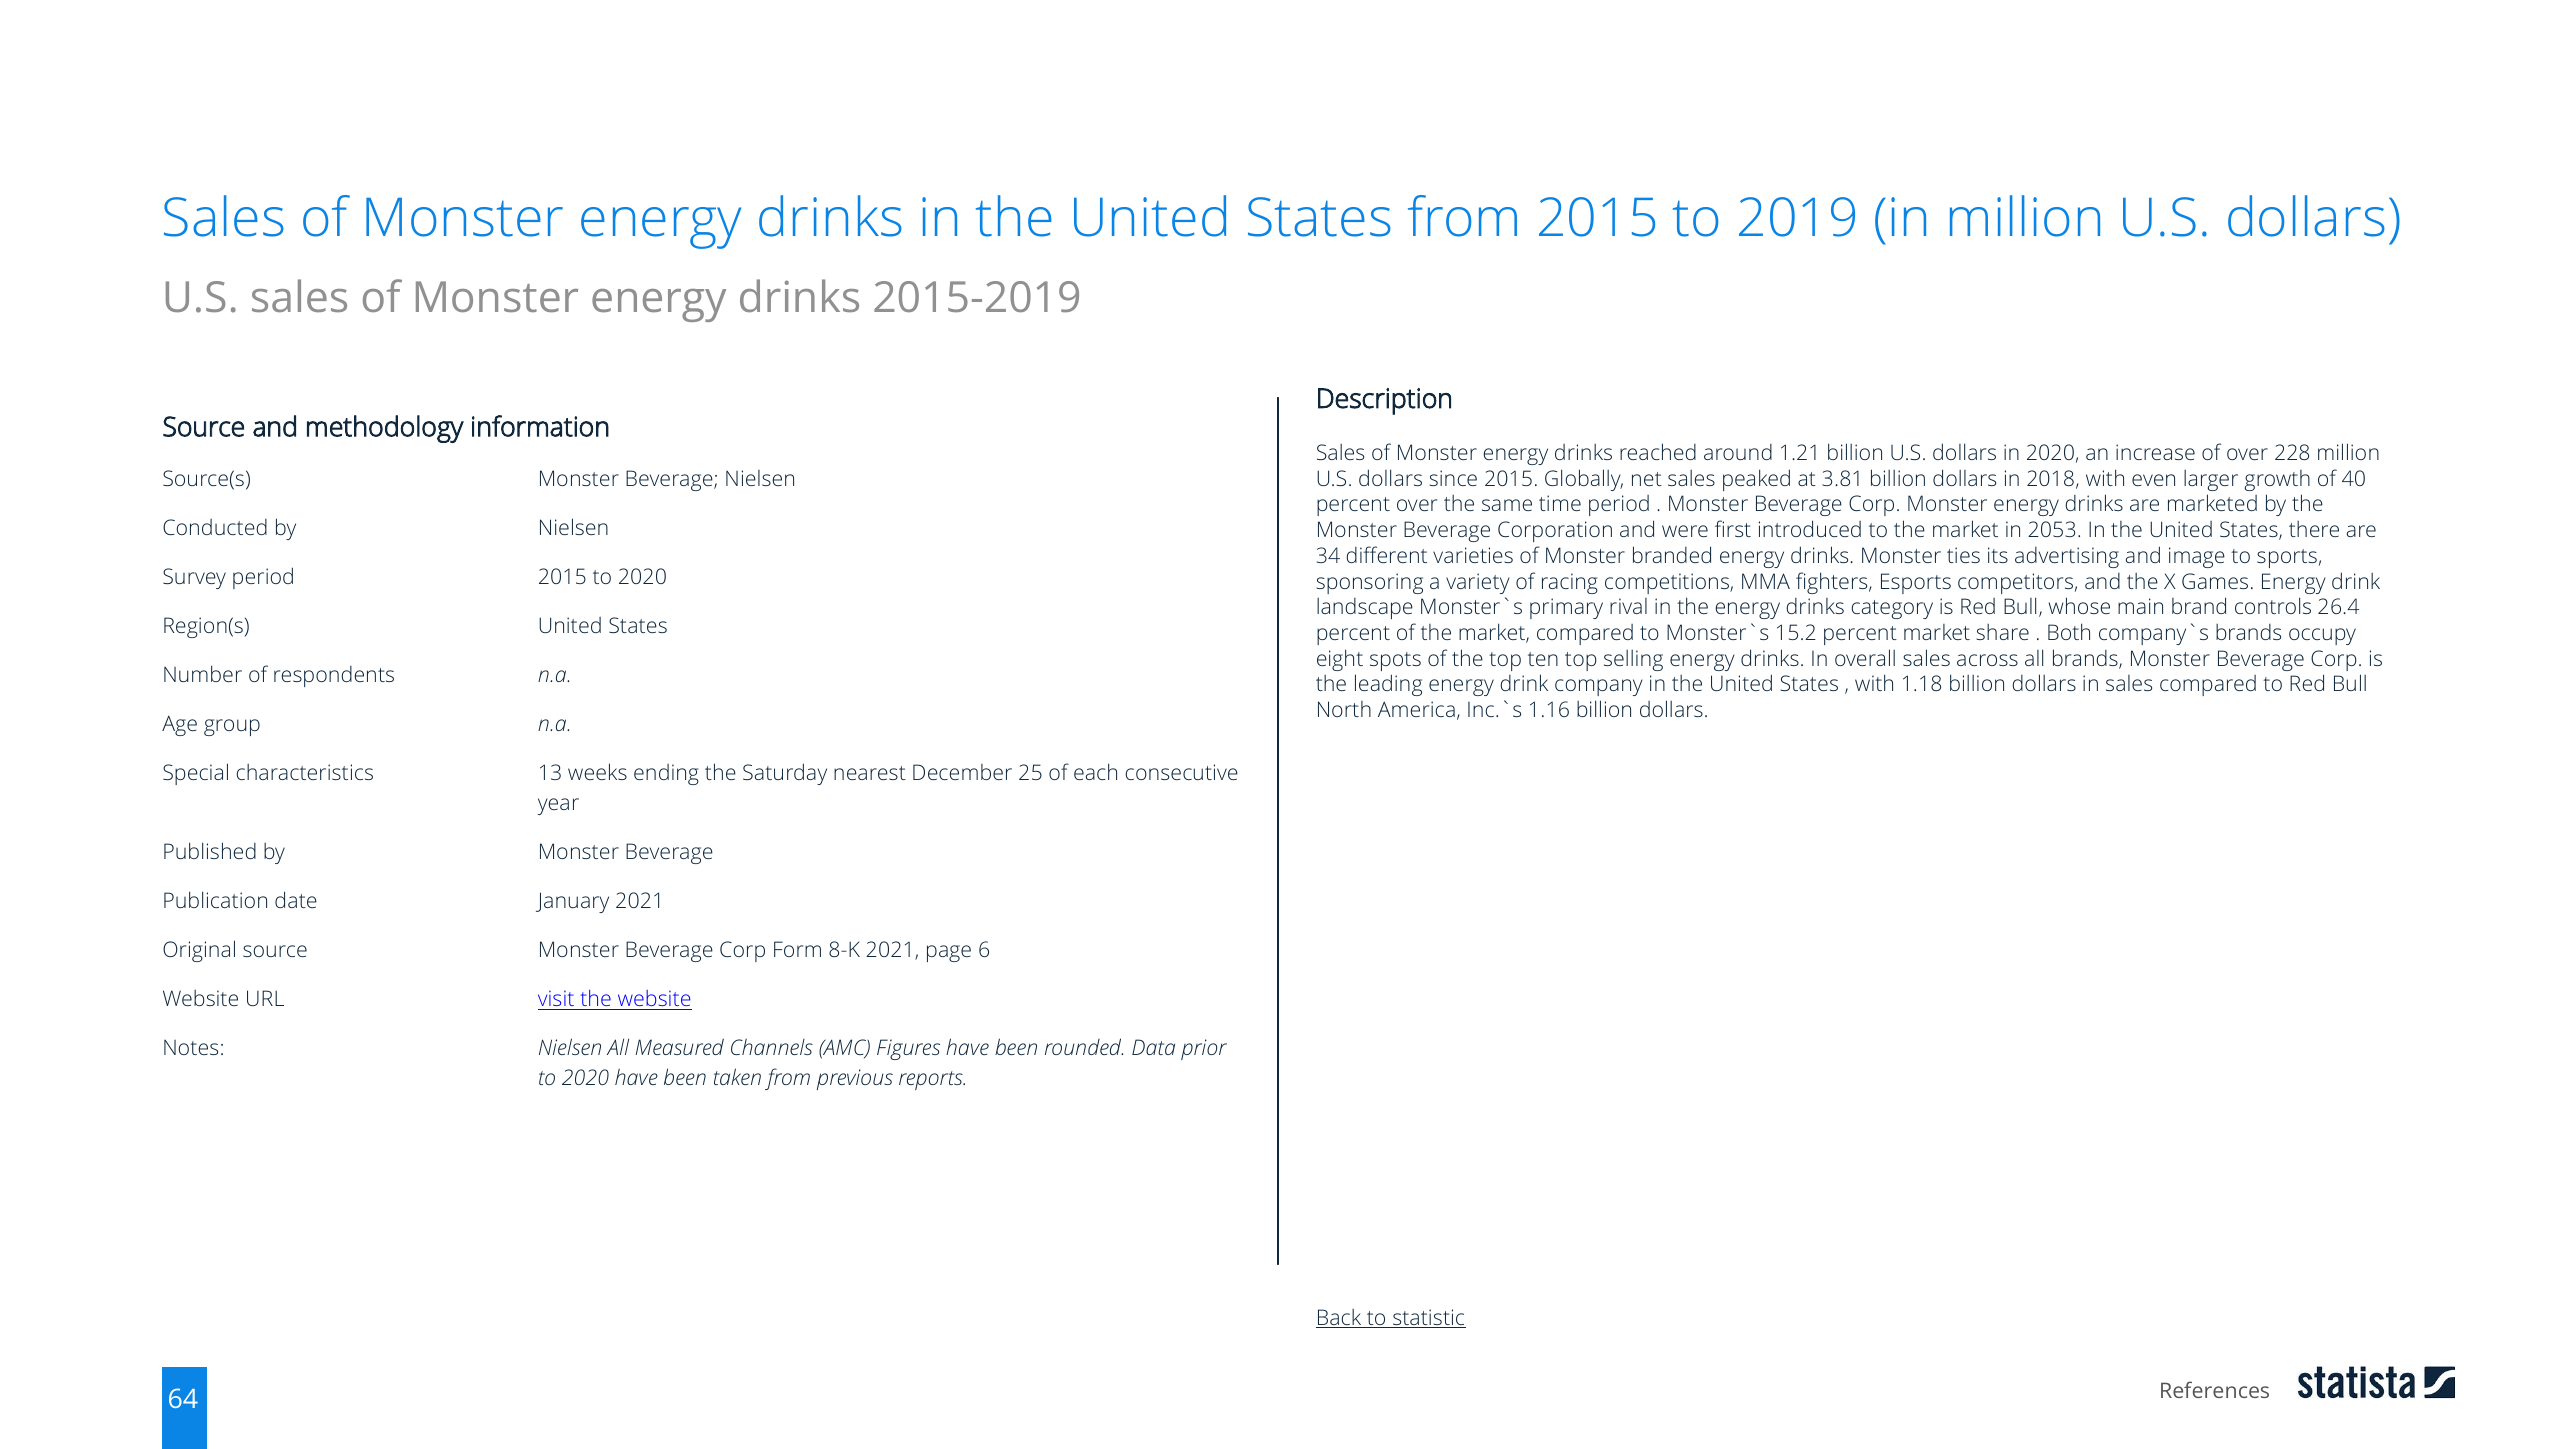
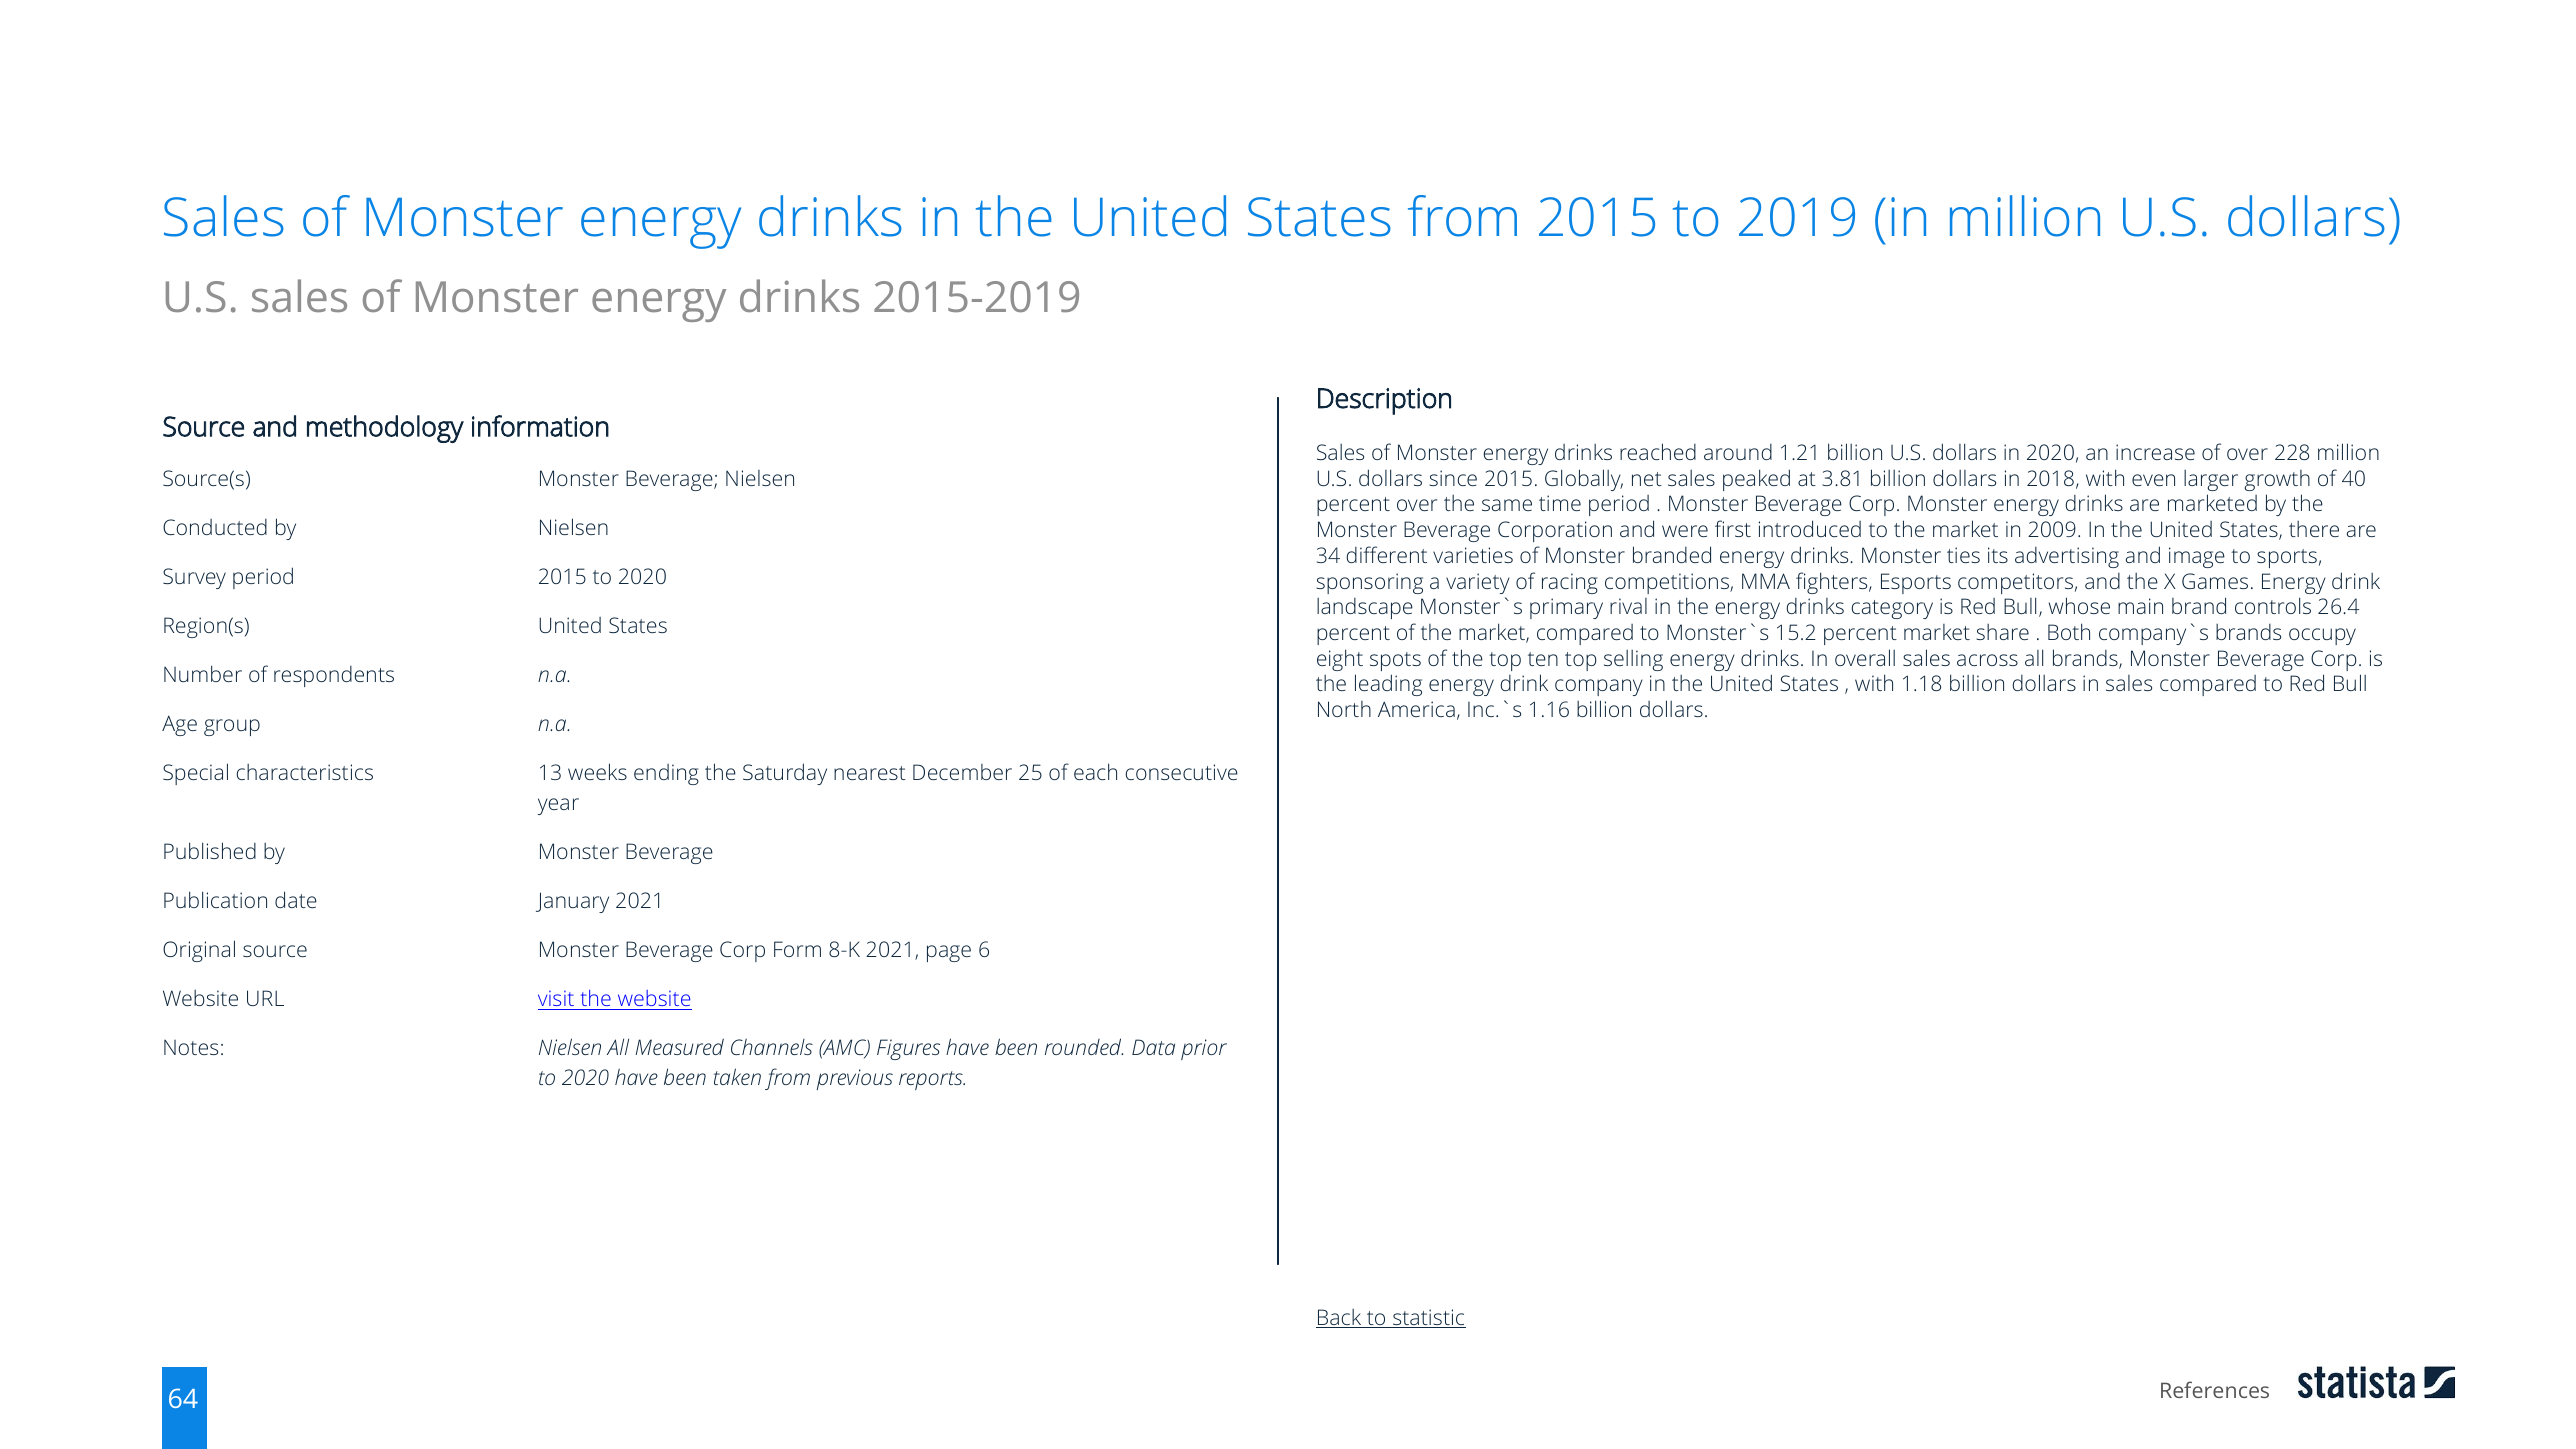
2053: 2053 -> 2009 (2055, 531)
